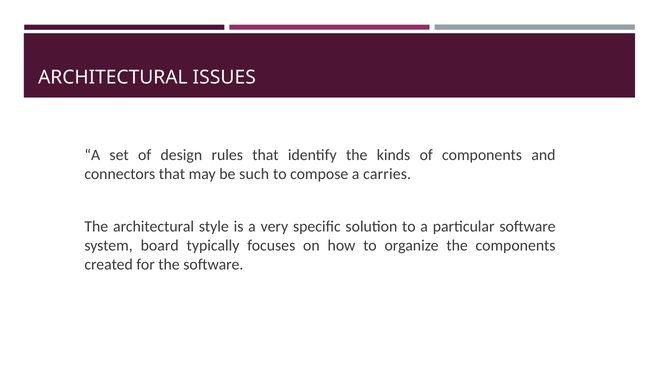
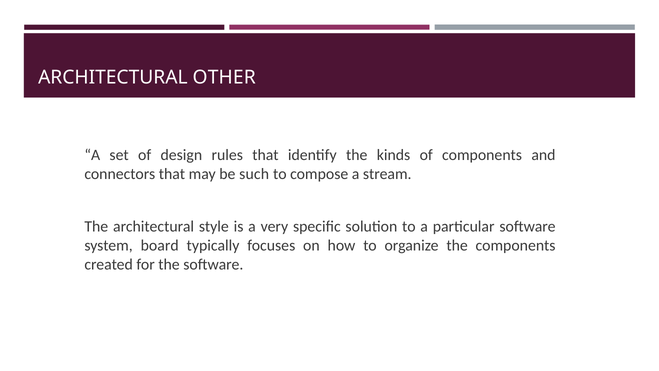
ISSUES: ISSUES -> OTHER (224, 77)
carries: carries -> stream (387, 174)
